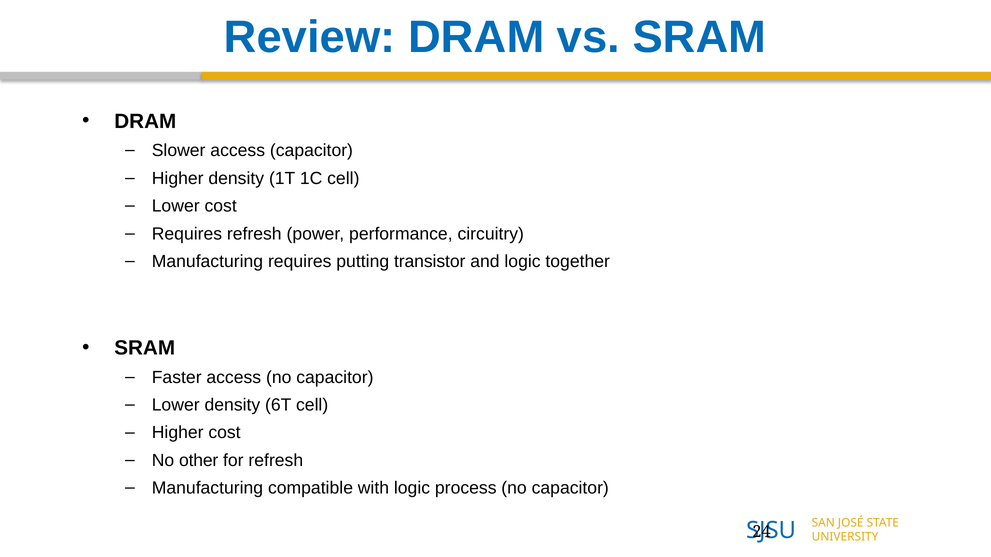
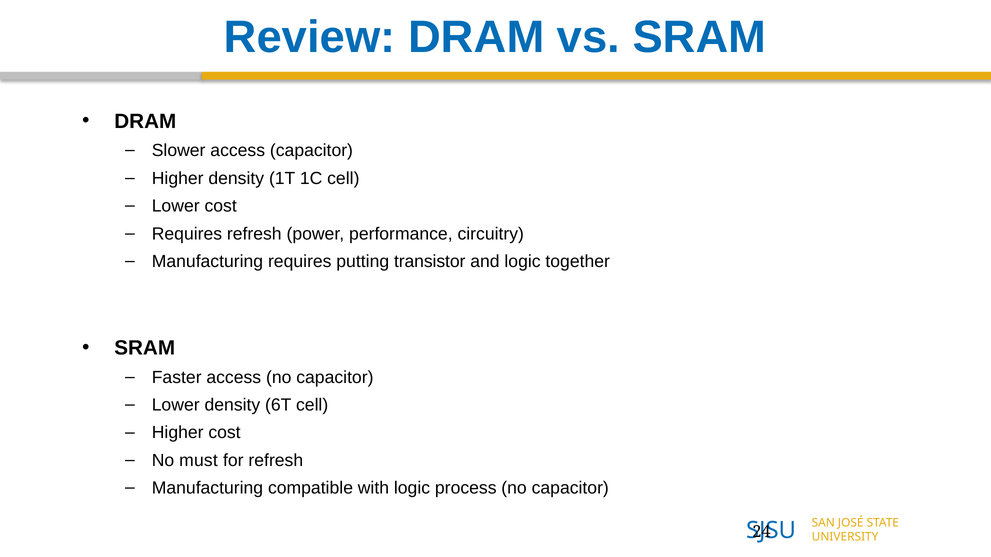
other: other -> must (199, 461)
